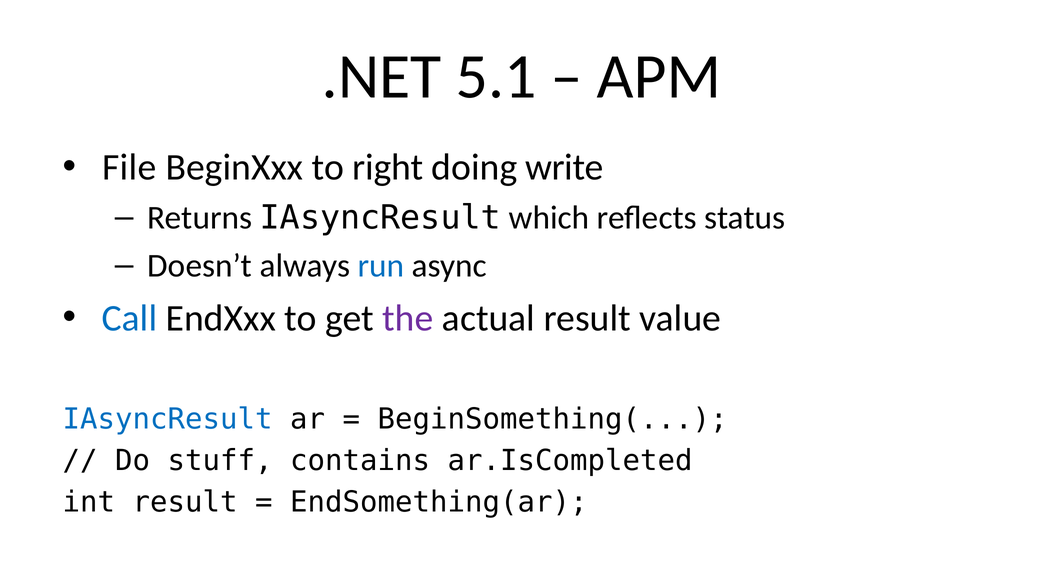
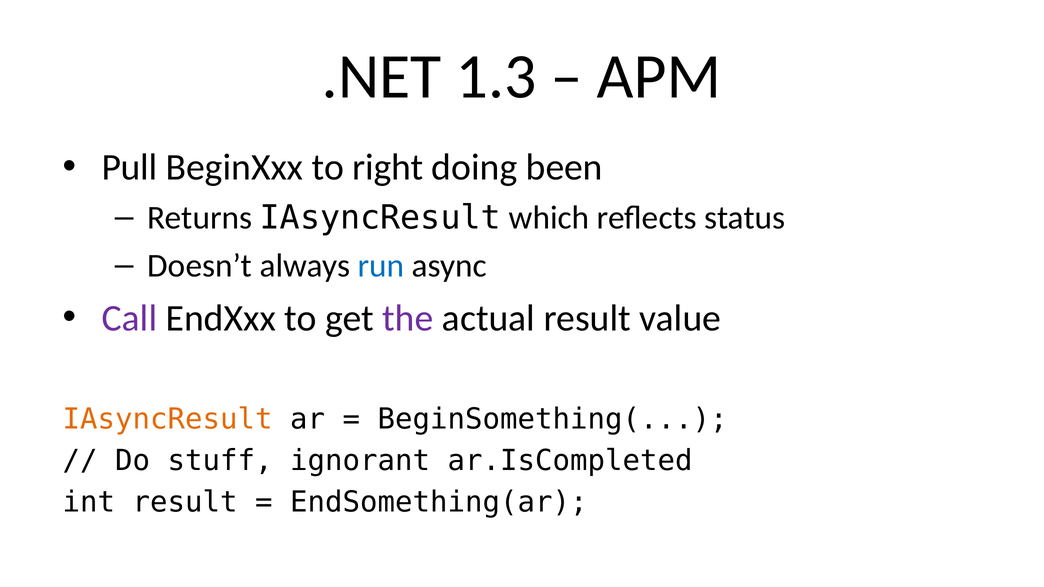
5.1: 5.1 -> 1.3 (496, 77)
File: File -> Pull (130, 168)
write: write -> been (564, 168)
Call colour: blue -> purple (129, 318)
IAsyncResult colour: blue -> orange (168, 419)
contains: contains -> ignorant (360, 461)
